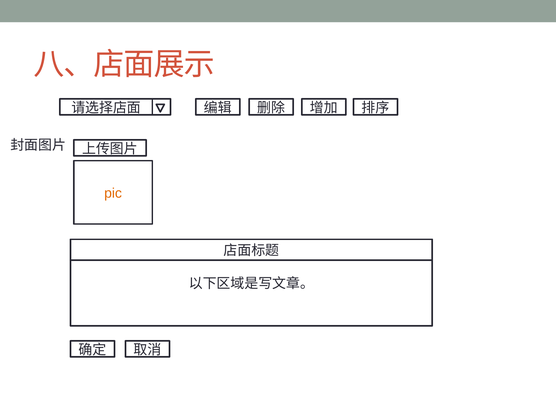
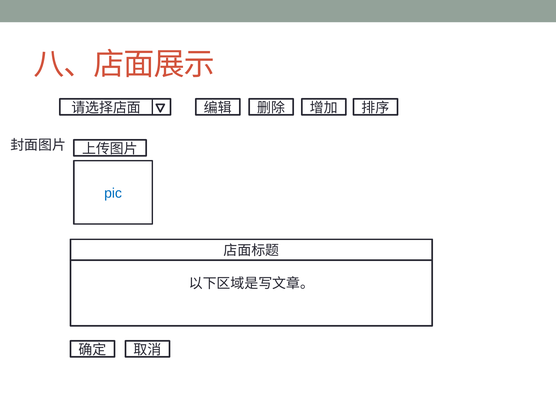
pic colour: orange -> blue (113, 193)
